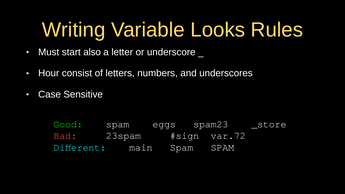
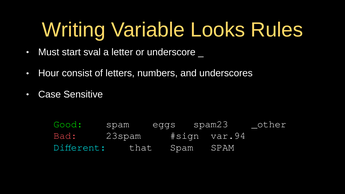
also: also -> sval (92, 52)
_store: _store -> _other (269, 124)
var.72: var.72 -> var.94 (228, 136)
main: main -> that (141, 147)
